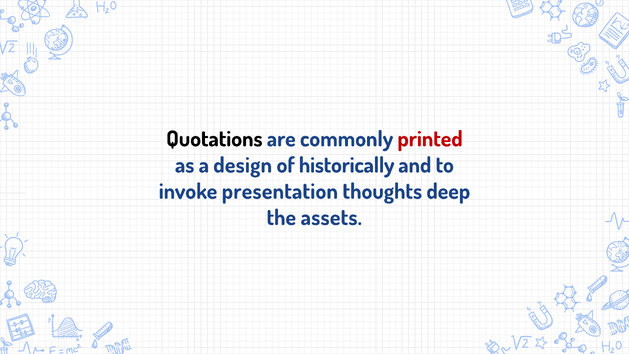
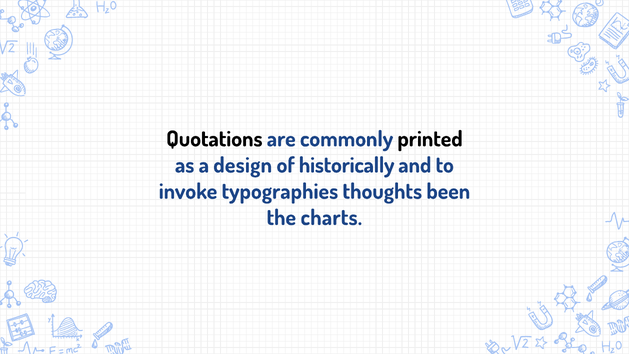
printed colour: red -> black (430, 139)
presentation: presentation -> typographies (280, 192)
deep: deep -> been (448, 192)
assets: assets -> charts (331, 218)
